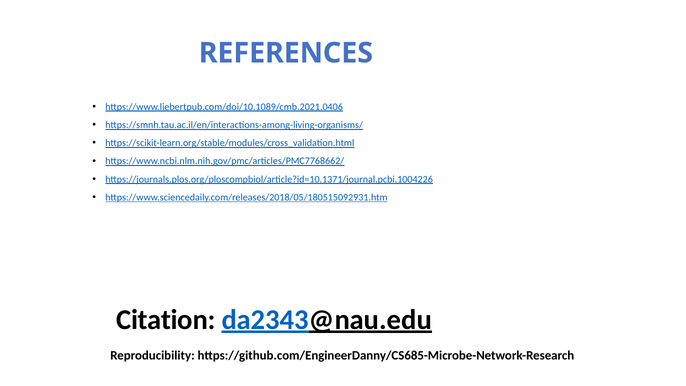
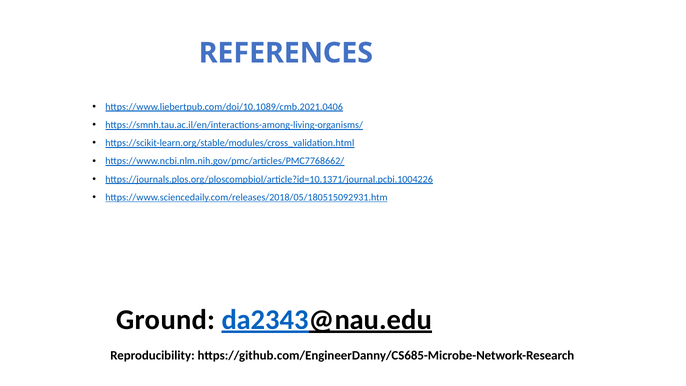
Citation: Citation -> Ground (166, 319)
